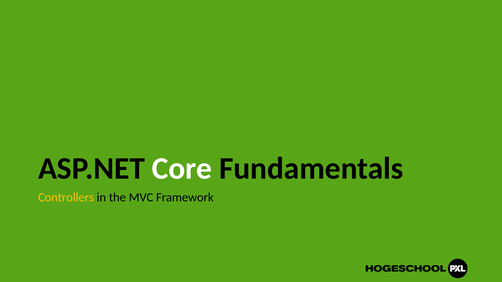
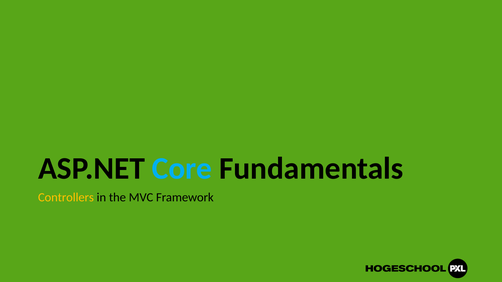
Core colour: white -> light blue (182, 169)
